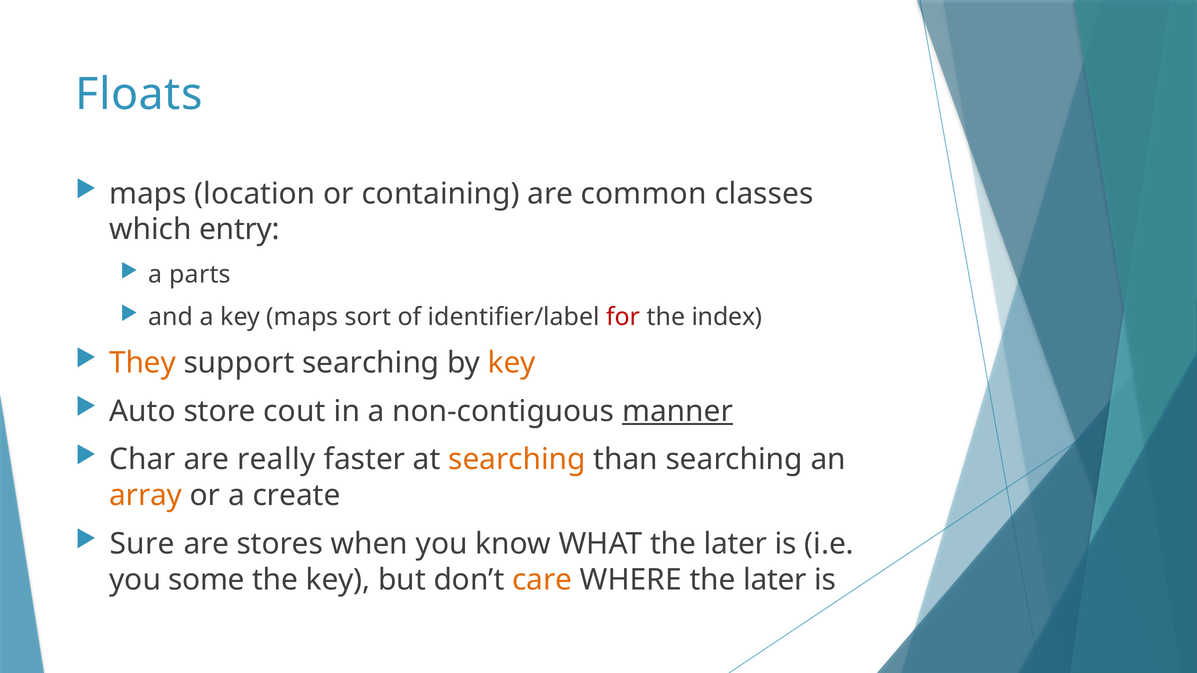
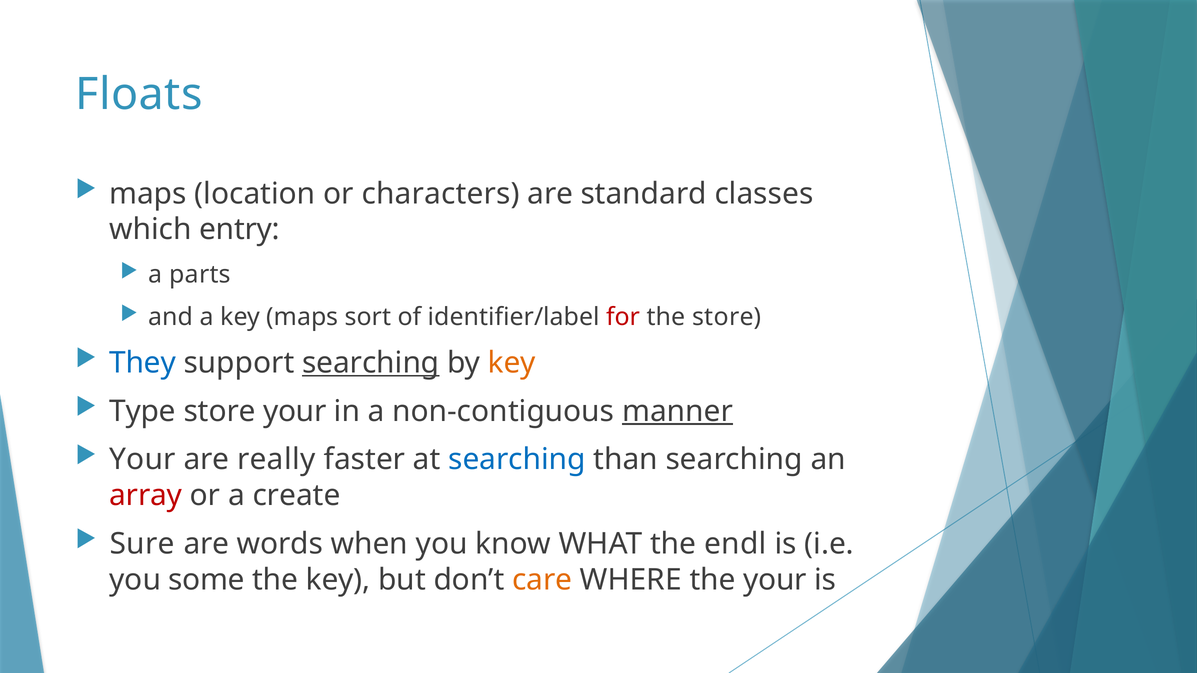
containing: containing -> characters (441, 194)
common: common -> standard (644, 194)
the index: index -> store (727, 317)
They colour: orange -> blue (143, 363)
searching underline: none -> present (371, 363)
Auto: Auto -> Type (143, 411)
store cout: cout -> your (295, 411)
Char: Char -> Your (142, 460)
searching colour: orange -> blue (517, 460)
array colour: orange -> red (146, 496)
stores: stores -> words (280, 544)
WHAT the later: later -> endl (735, 544)
WHERE the later: later -> your (775, 580)
